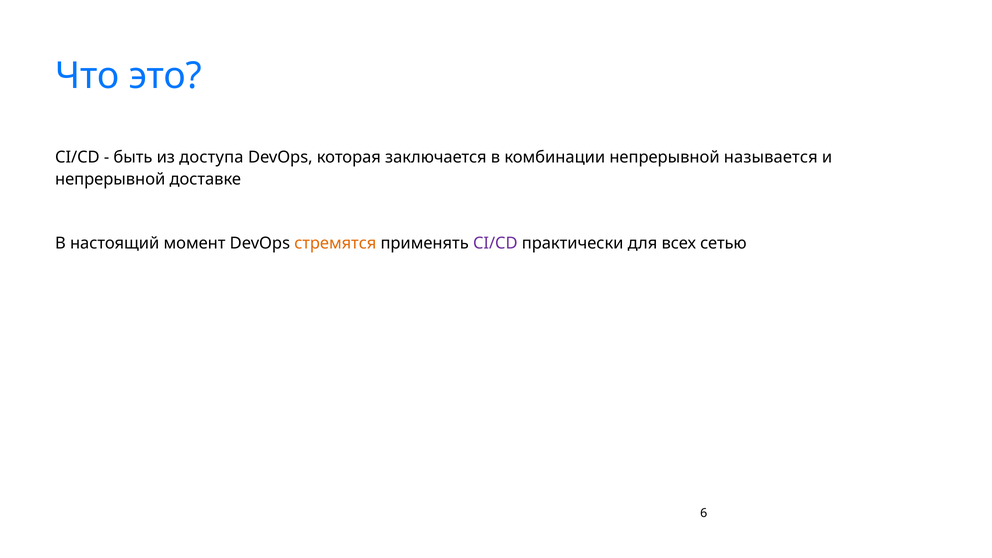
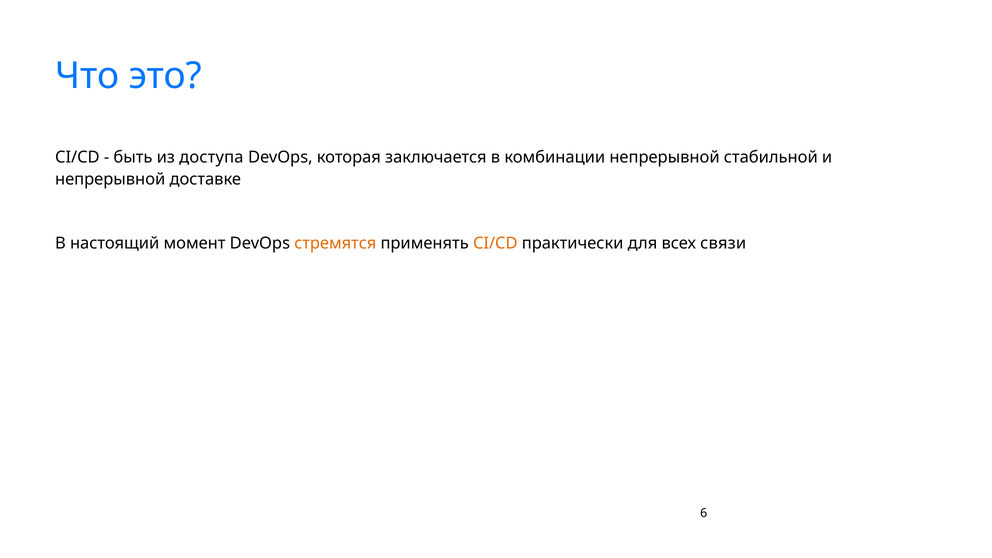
называется: называется -> стабильной (771, 157)
CI/CD colour: purple -> orange (495, 243)
сетью: сетью -> связи (723, 243)
